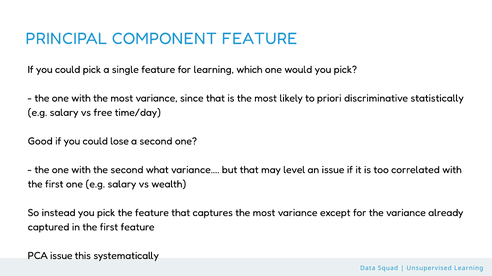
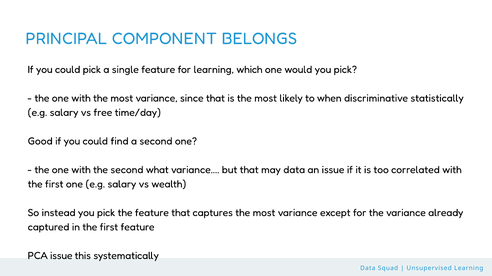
COMPONENT FEATURE: FEATURE -> BELONGS (259, 39)
priori: priori -> when (329, 98)
lose: lose -> find (119, 141)
may level: level -> data (294, 170)
